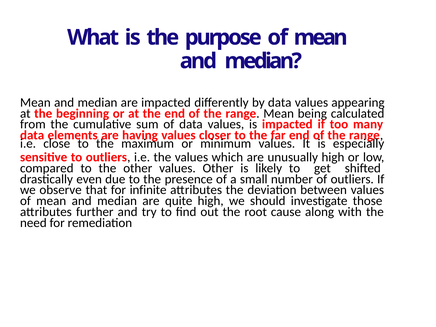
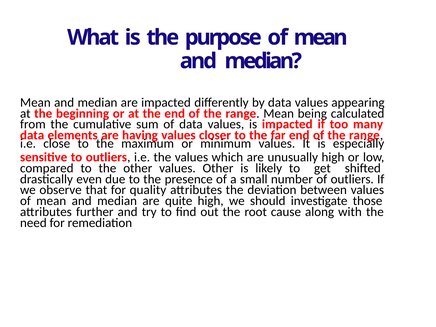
infinite: infinite -> quality (148, 190)
